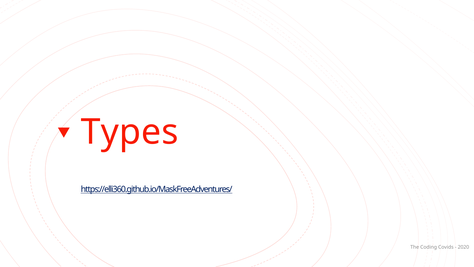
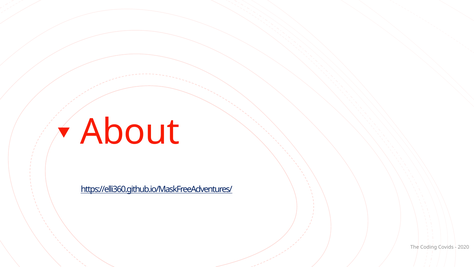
Types: Types -> About (130, 132)
